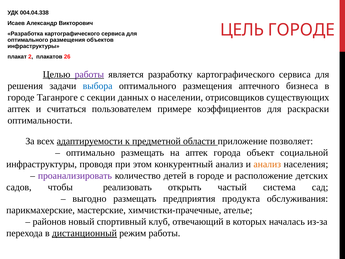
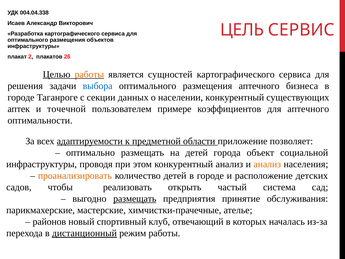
ЦЕЛЬ ГОРОДЕ: ГОРОДЕ -> СЕРВИС (301, 30)
работы colour: purple -> orange (89, 74)
разработку: разработку -> сущностей (170, 74)
населении отрисовщиков: отрисовщиков -> конкурентный (235, 97)
считаться: считаться -> точечной (66, 109)
для раскраски: раскраски -> аптечного (308, 109)
на аптек: аптек -> детей (197, 152)
проанализировать colour: purple -> orange (75, 176)
размещать underline: none -> present (135, 199)
продукта: продукта -> принятие (241, 199)
